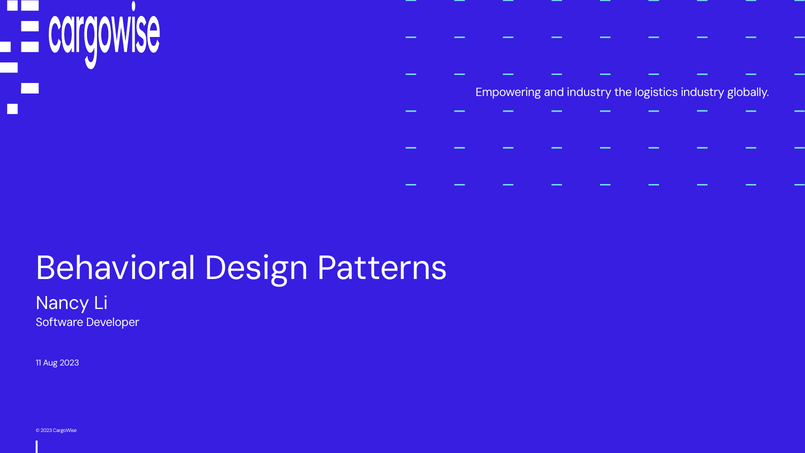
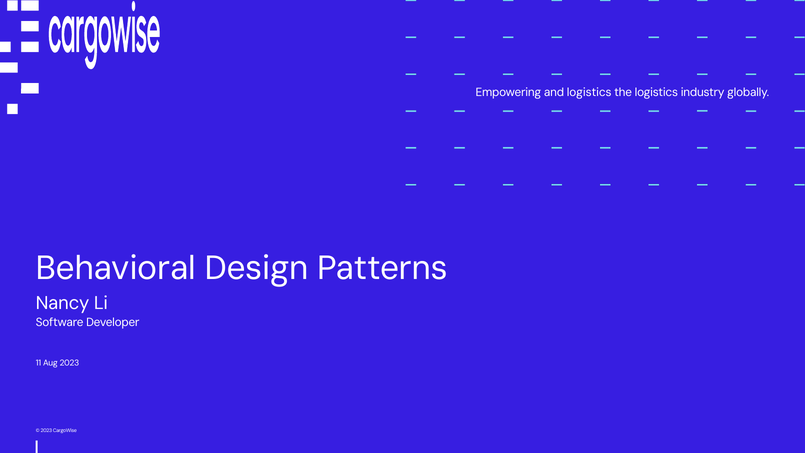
and industry: industry -> logistics (589, 92)
